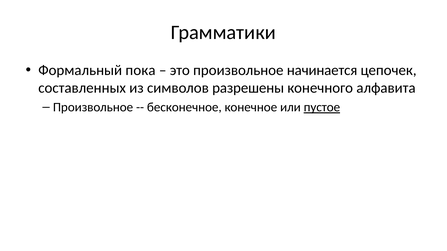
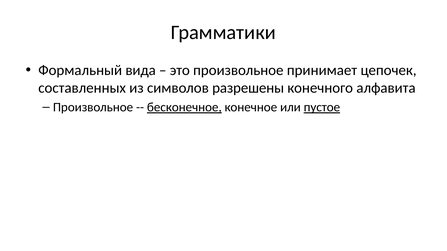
пока: пока -> вида (141, 70)
начинается: начинается -> принимает (322, 70)
бесконечное underline: none -> present (184, 107)
